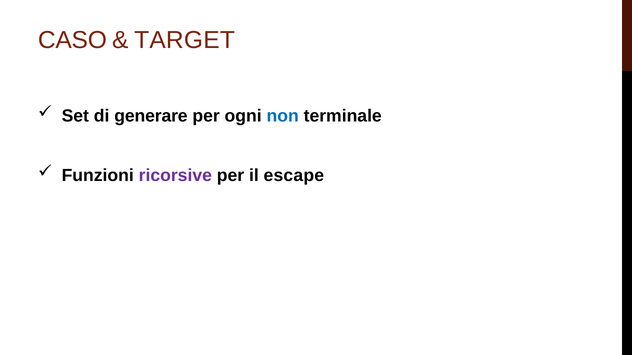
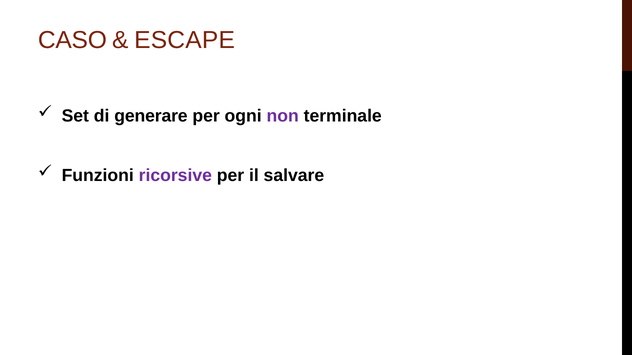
TARGET: TARGET -> ESCAPE (185, 40)
non colour: blue -> purple (283, 116)
escape: escape -> salvare (294, 176)
